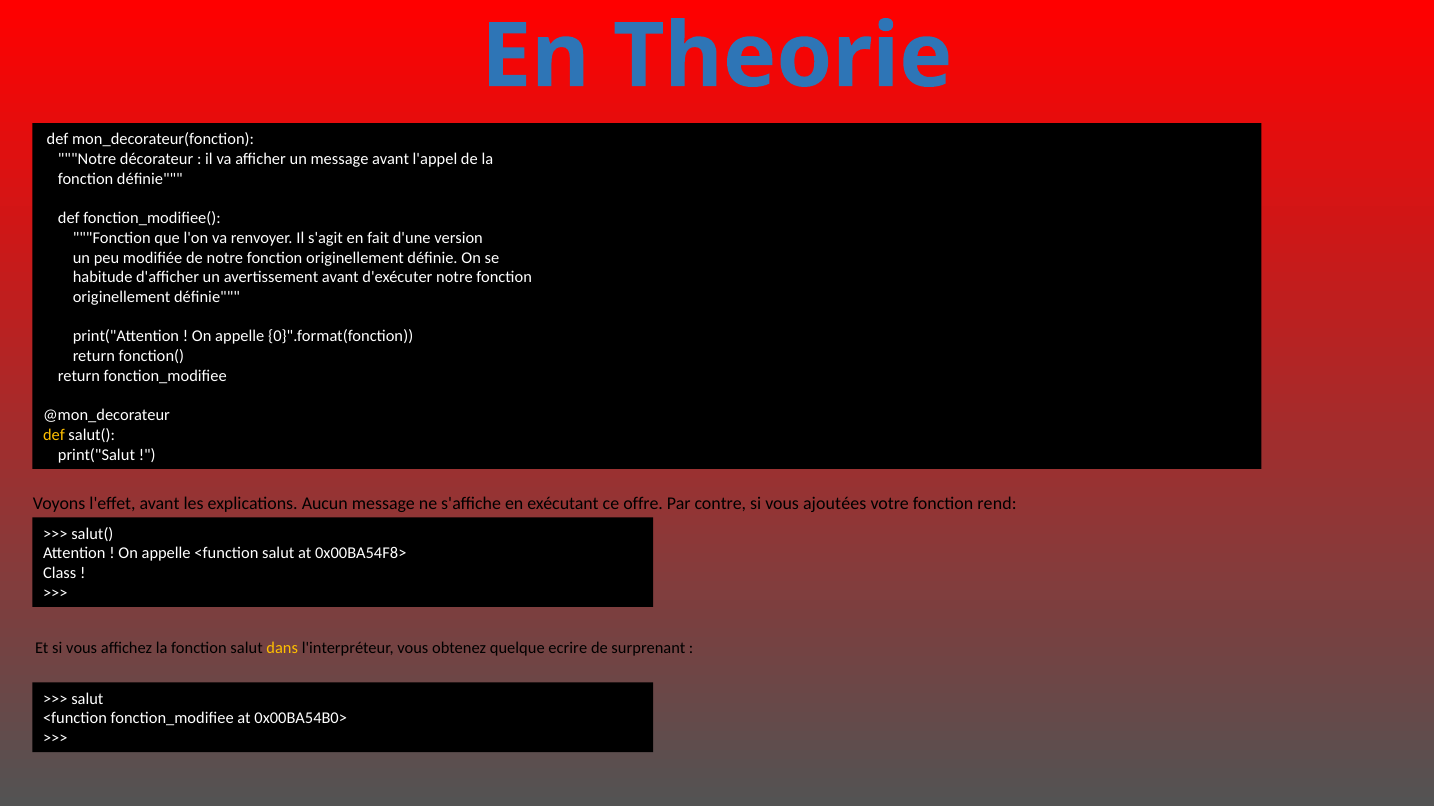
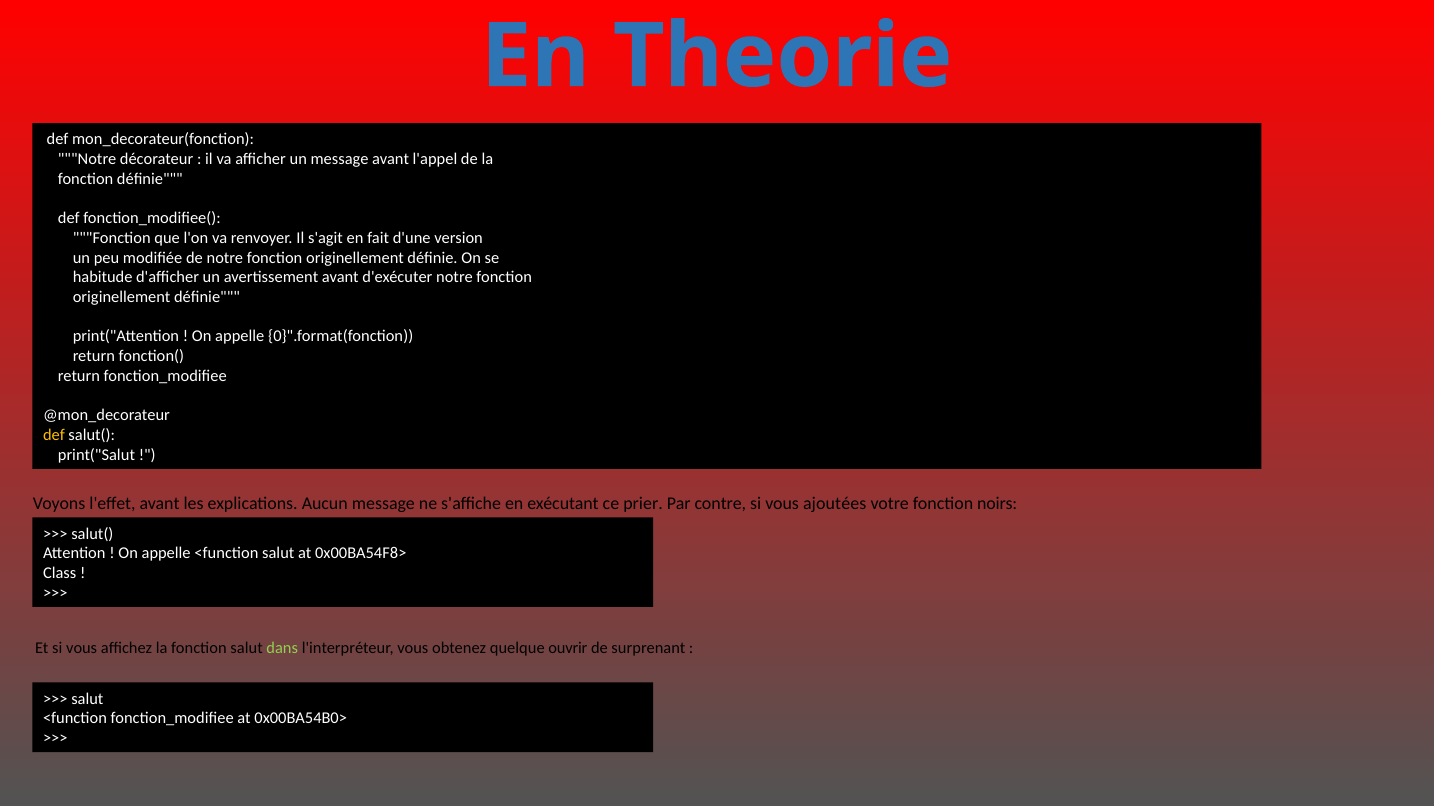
offre: offre -> prier (643, 504)
rend: rend -> noirs (997, 504)
dans colour: yellow -> light green (282, 649)
ecrire: ecrire -> ouvrir (568, 649)
